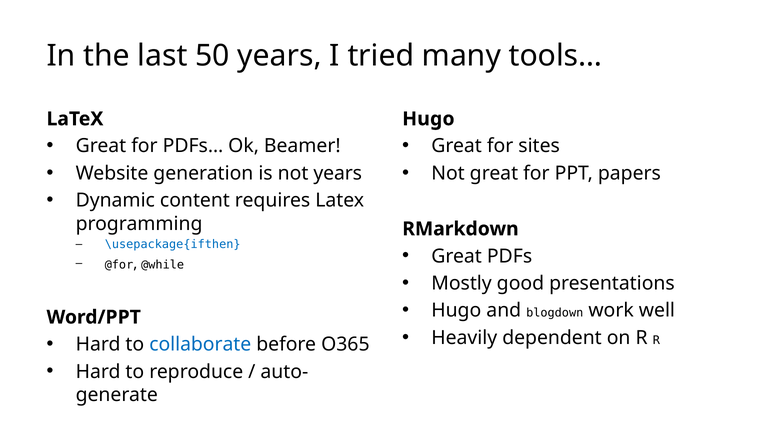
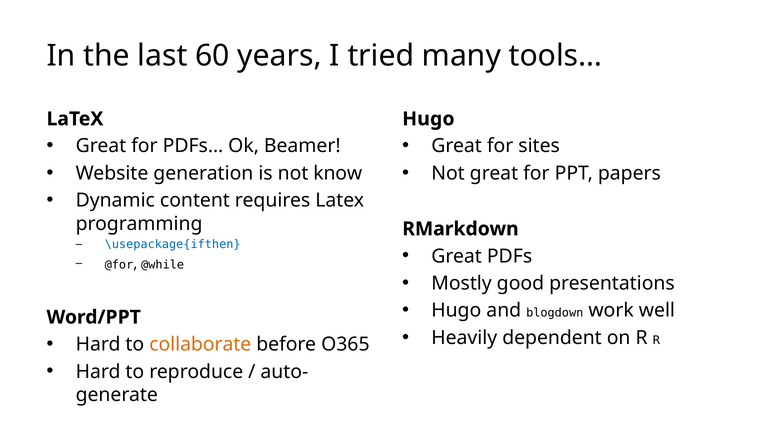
50: 50 -> 60 (212, 56)
not years: years -> know (338, 173)
collaborate colour: blue -> orange (200, 344)
